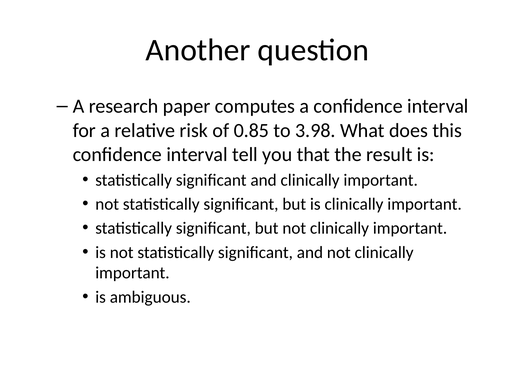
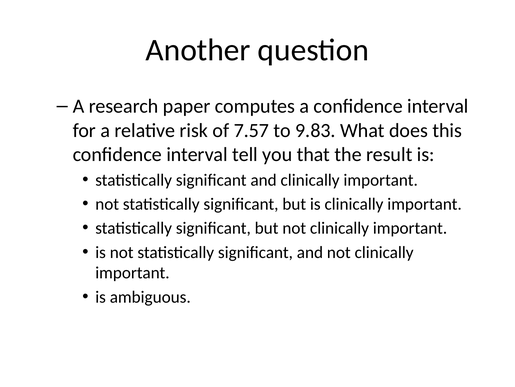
0.85: 0.85 -> 7.57 (251, 130)
3.98: 3.98 -> 9.83 (315, 130)
